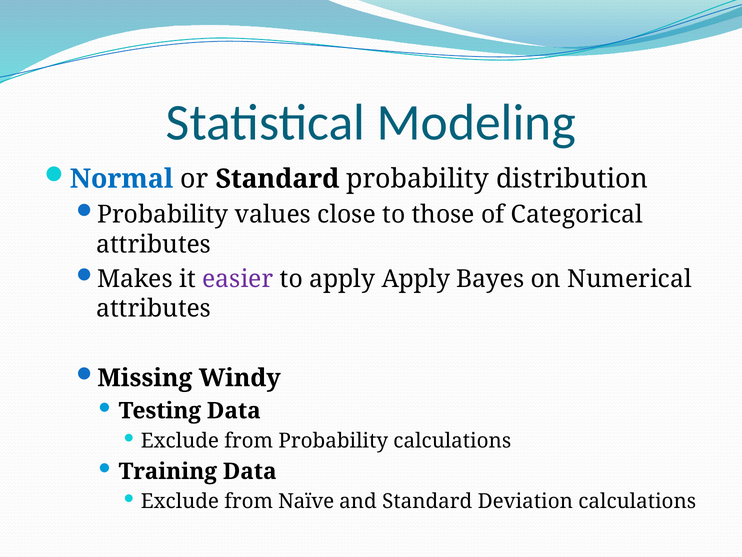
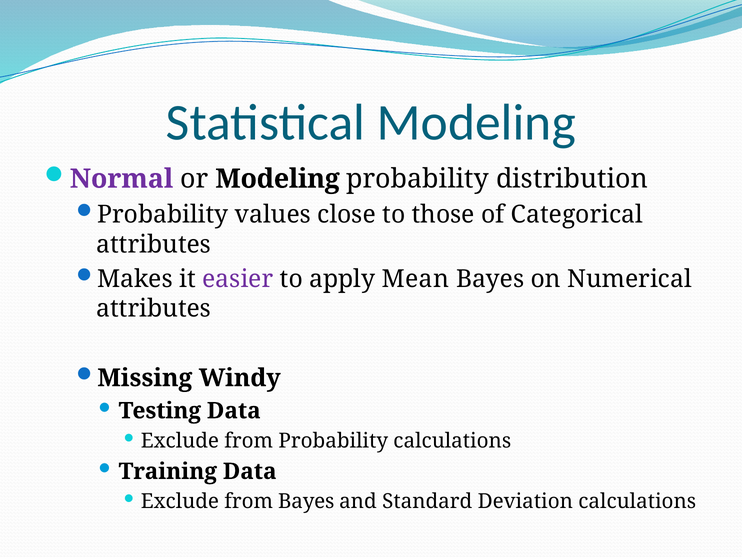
Normal colour: blue -> purple (122, 179)
or Standard: Standard -> Modeling (278, 179)
apply Apply: Apply -> Mean (415, 279)
from Naïve: Naïve -> Bayes (306, 501)
